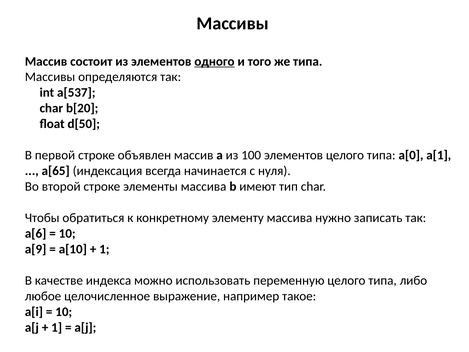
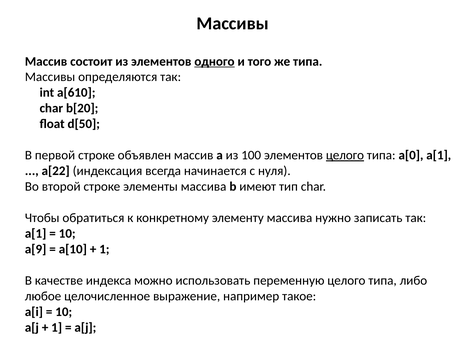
a[537: a[537 -> a[610 (76, 93)
целого underline: none -> present (345, 155)
а[65: а[65 -> а[22 (56, 171)
a[6: a[6 -> a[1 (36, 233)
